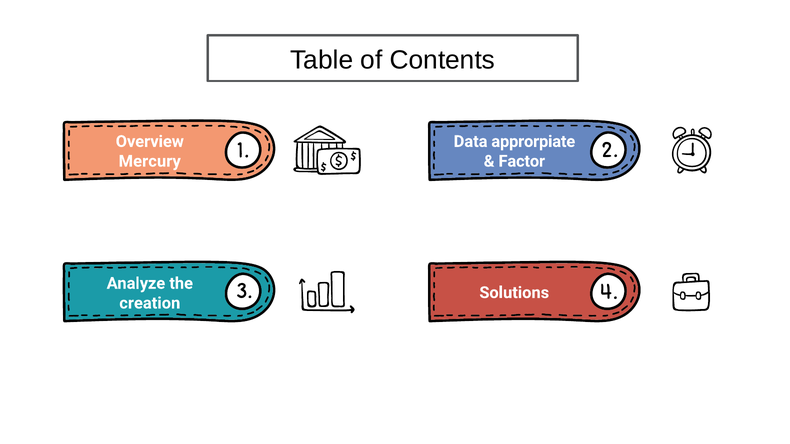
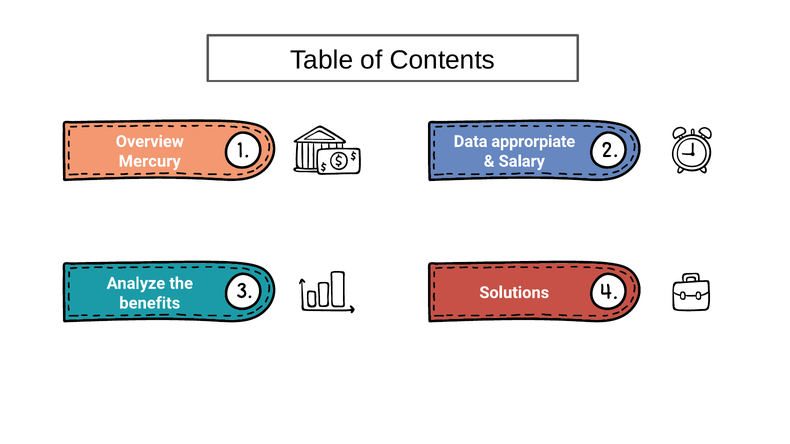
Factor: Factor -> Salary (522, 161)
creation: creation -> benefits (150, 303)
